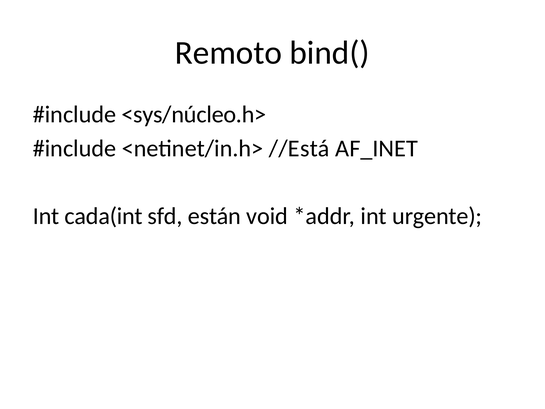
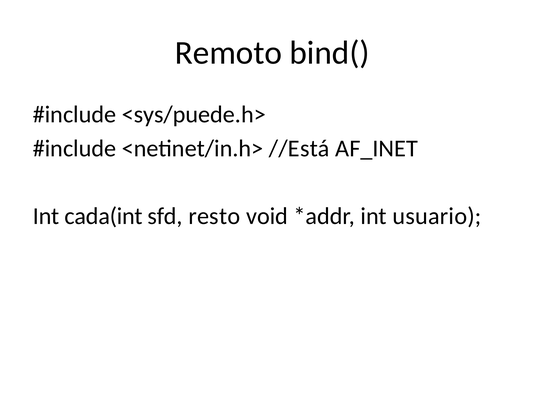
<sys/núcleo.h>: <sys/núcleo.h> -> <sys/puede.h> (194, 114)
están: están -> resto (214, 216)
urgente: urgente -> usuario (437, 216)
